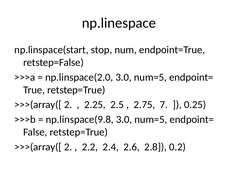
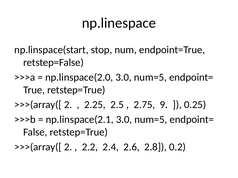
7: 7 -> 9 (164, 105)
np.linspace(9.8: np.linspace(9.8 -> np.linspace(2.1 (80, 120)
